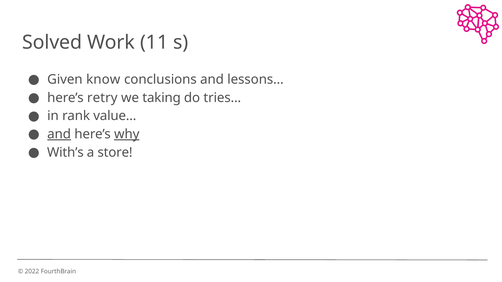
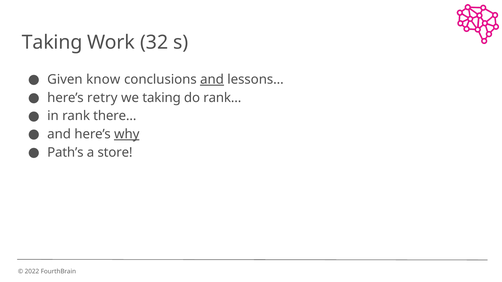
Solved: Solved -> Taking (52, 43)
11: 11 -> 32 (154, 43)
and underline: none -> present (212, 80)
tries…: tries… -> rank… (222, 98)
value…: value… -> there… (115, 116)
and underline: present -> none (59, 134)
With’s: With’s -> Path’s (65, 153)
